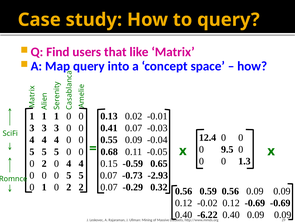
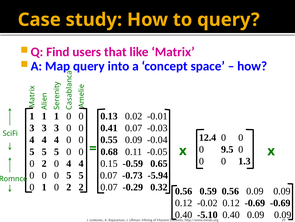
-2.93: -2.93 -> -5.94 (158, 175)
-6.22: -6.22 -> -5.10 (207, 214)
